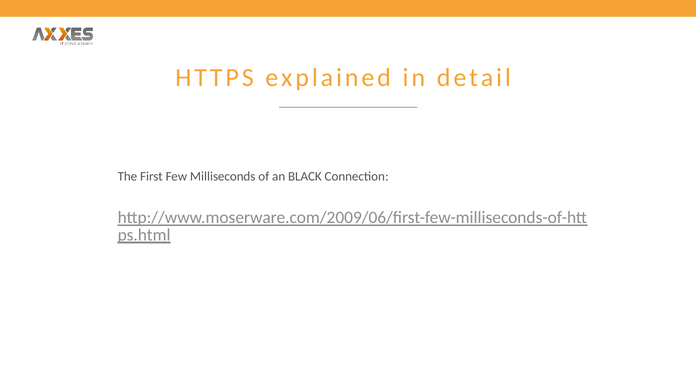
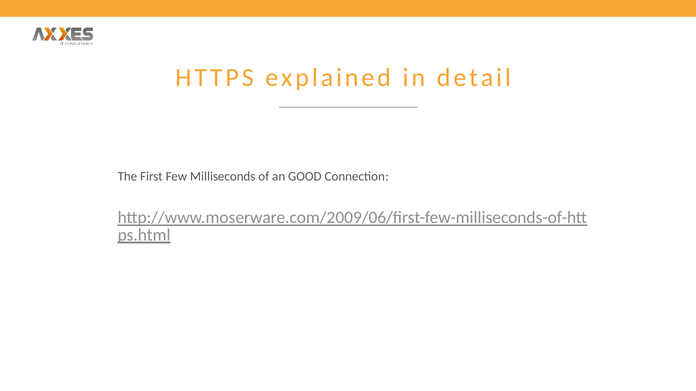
BLACK: BLACK -> GOOD (305, 176)
